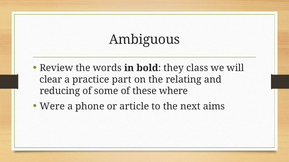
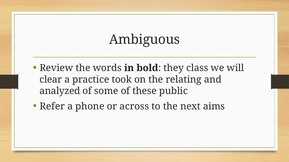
part: part -> took (122, 80)
reducing: reducing -> analyzed (60, 91)
where: where -> public (173, 91)
Were: Were -> Refer (52, 107)
article: article -> across (134, 107)
